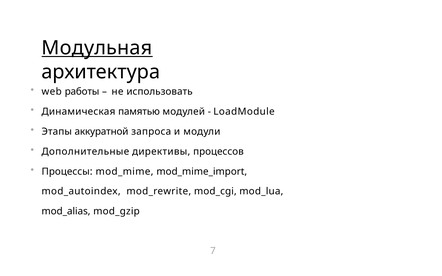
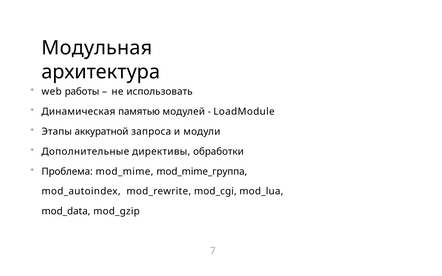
Модульная underline: present -> none (97, 48)
процессов: процессов -> обработки (218, 152)
Процессы: Процессы -> Проблема (67, 172)
mod_mime_import: mod_mime_import -> mod_mime_группа (202, 172)
mod_alias: mod_alias -> mod_data (66, 212)
